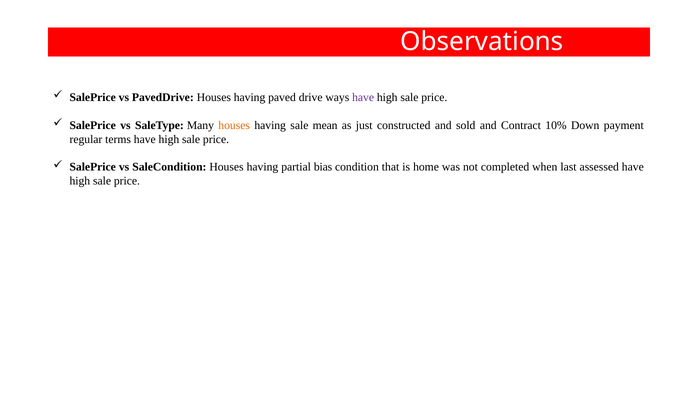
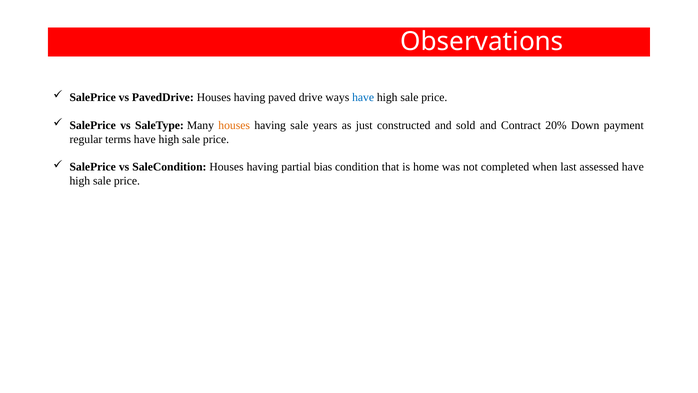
have colour: purple -> blue (363, 97)
mean: mean -> years (325, 125)
10%: 10% -> 20% (556, 125)
